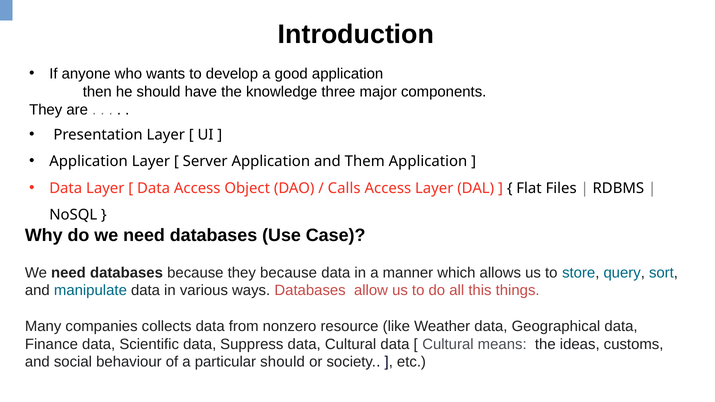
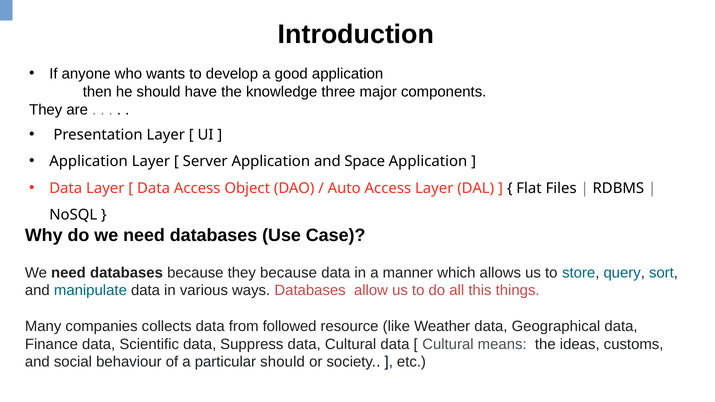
Them: Them -> Space (365, 161)
Calls: Calls -> Auto (344, 188)
nonzero: nonzero -> followed (290, 326)
